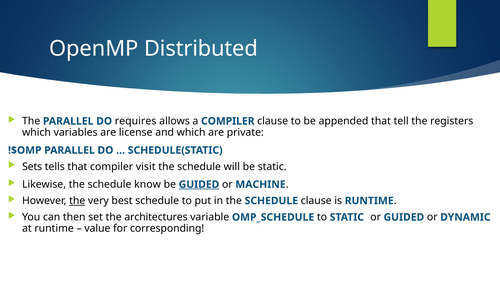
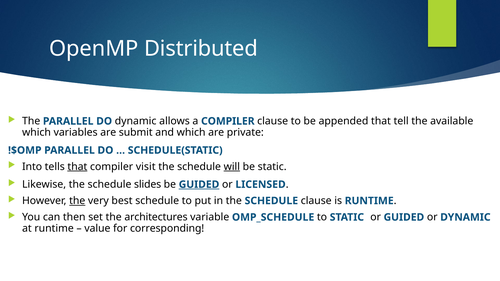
DO requires: requires -> dynamic (136, 121)
registers: registers -> available (452, 121)
license: license -> submit (136, 133)
Sets: Sets -> Into (32, 167)
that underline: none -> present (77, 167)
will underline: none -> present (232, 167)
know: know -> slides (148, 185)
MACHINE: MACHINE -> LICENSED (261, 185)
